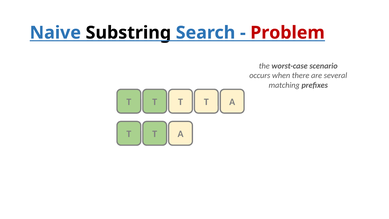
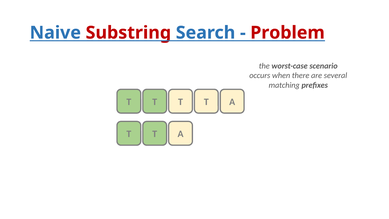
Substring colour: black -> red (128, 33)
